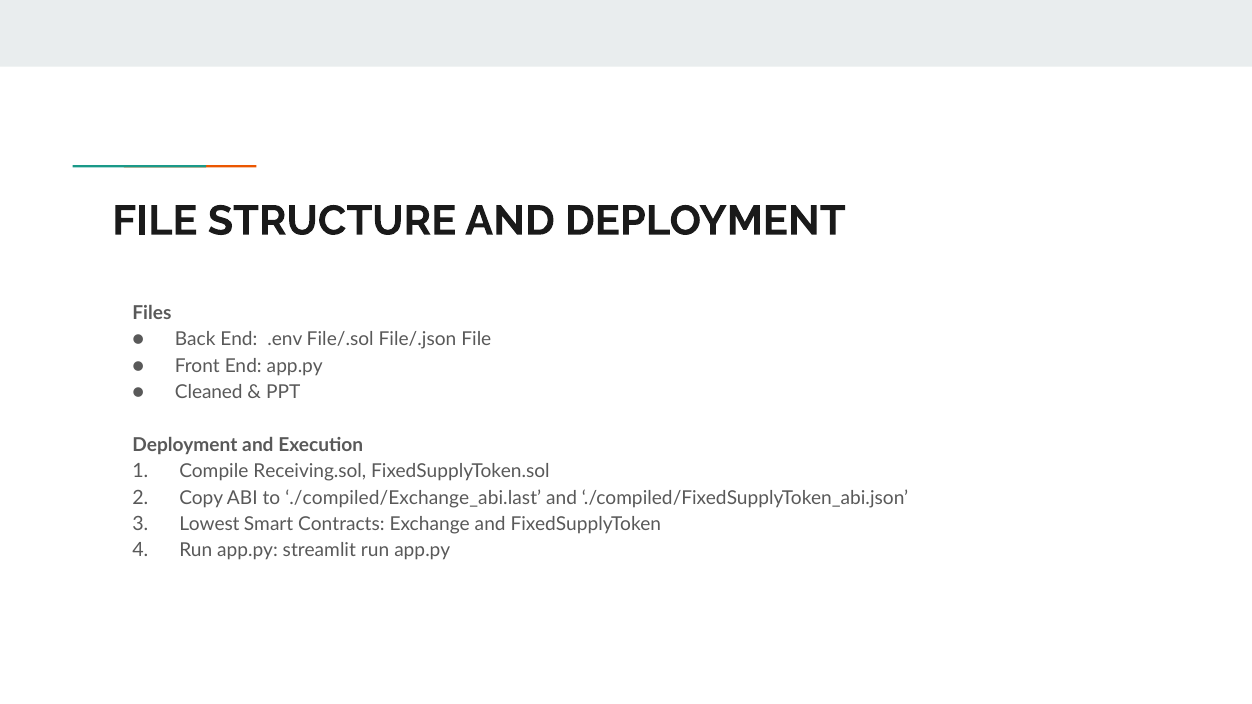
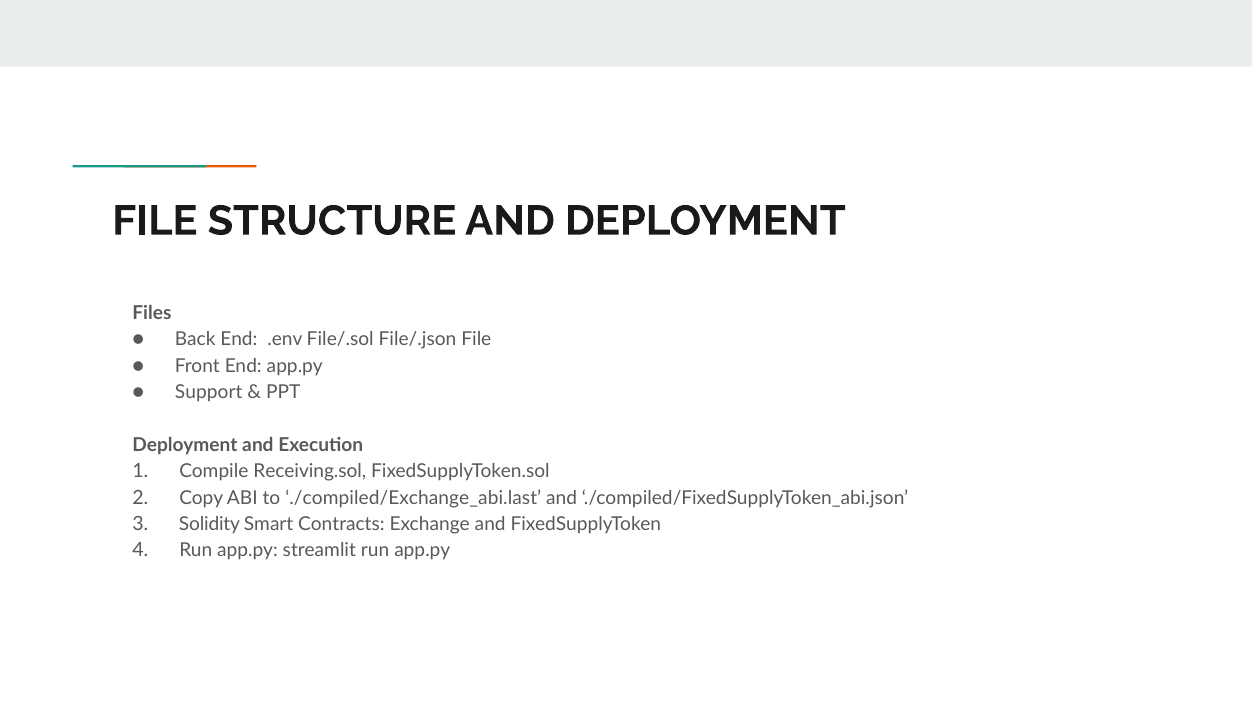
Cleaned: Cleaned -> Support (209, 393)
Lowest: Lowest -> Solidity (209, 524)
